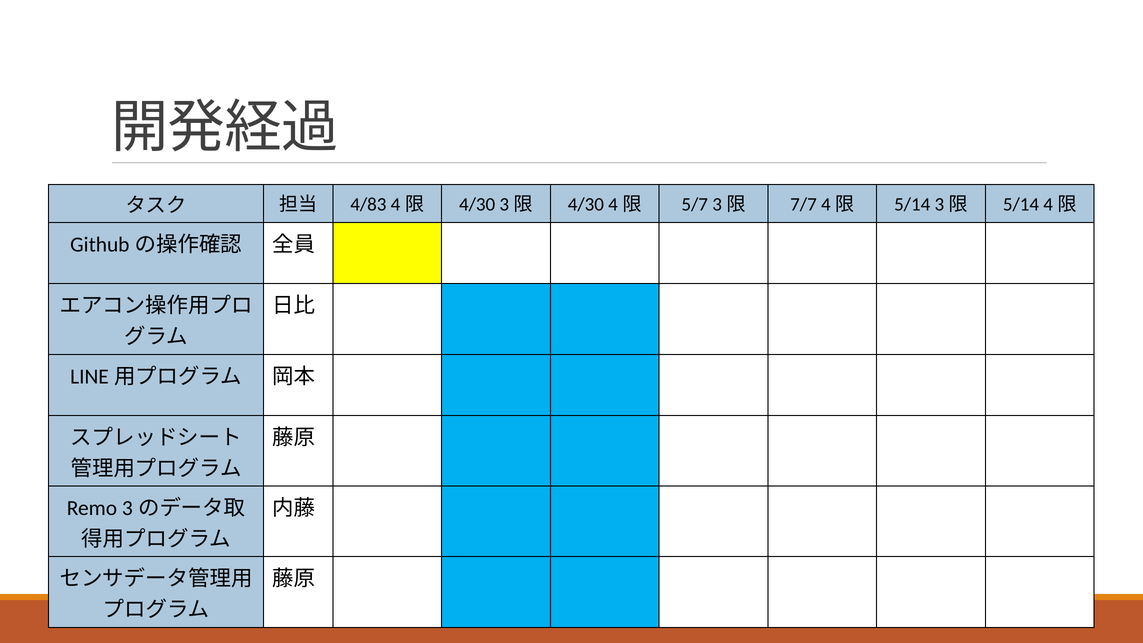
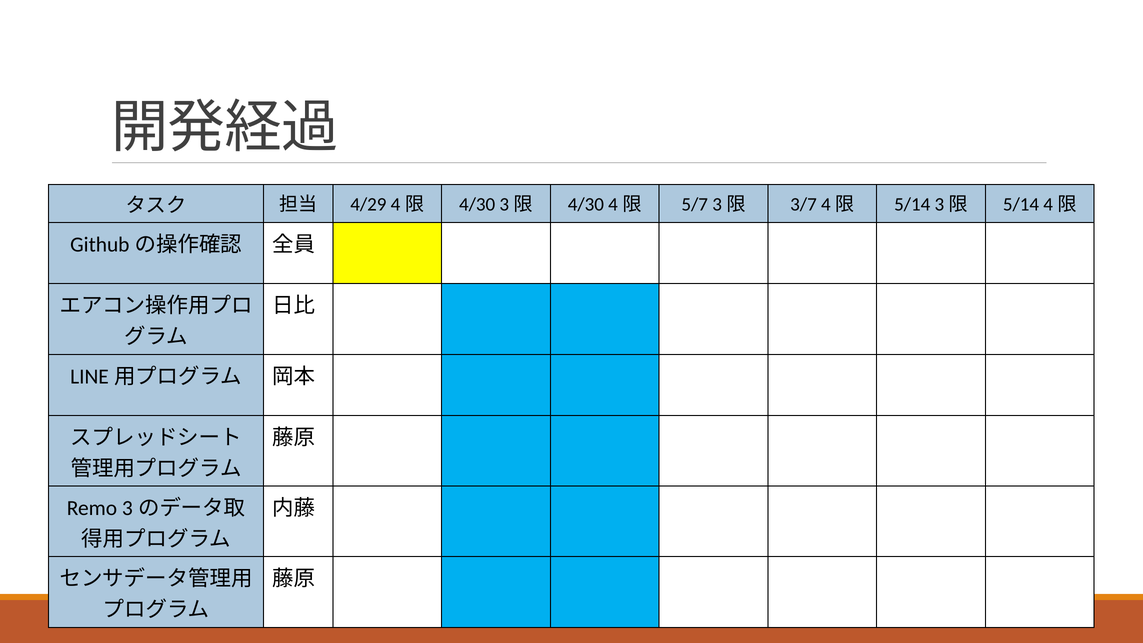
4/83: 4/83 -> 4/29 (368, 205)
7/7: 7/7 -> 3/7 (804, 205)
